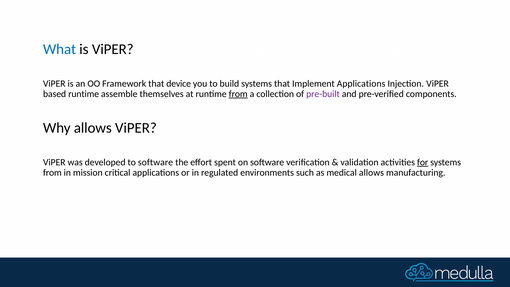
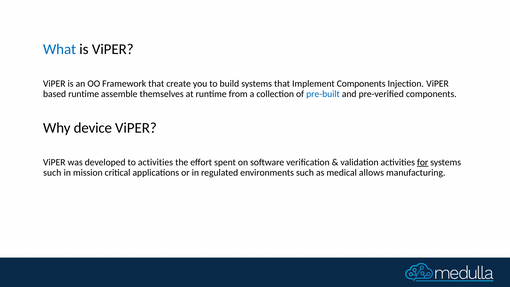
device: device -> create (179, 84)
Implement Applications: Applications -> Components (361, 84)
from underline: present -> none (238, 94)
pre-built colour: purple -> blue (323, 94)
Why allows: allows -> device (93, 128)
to software: software -> activities (156, 162)
from: from -> such (52, 172)
